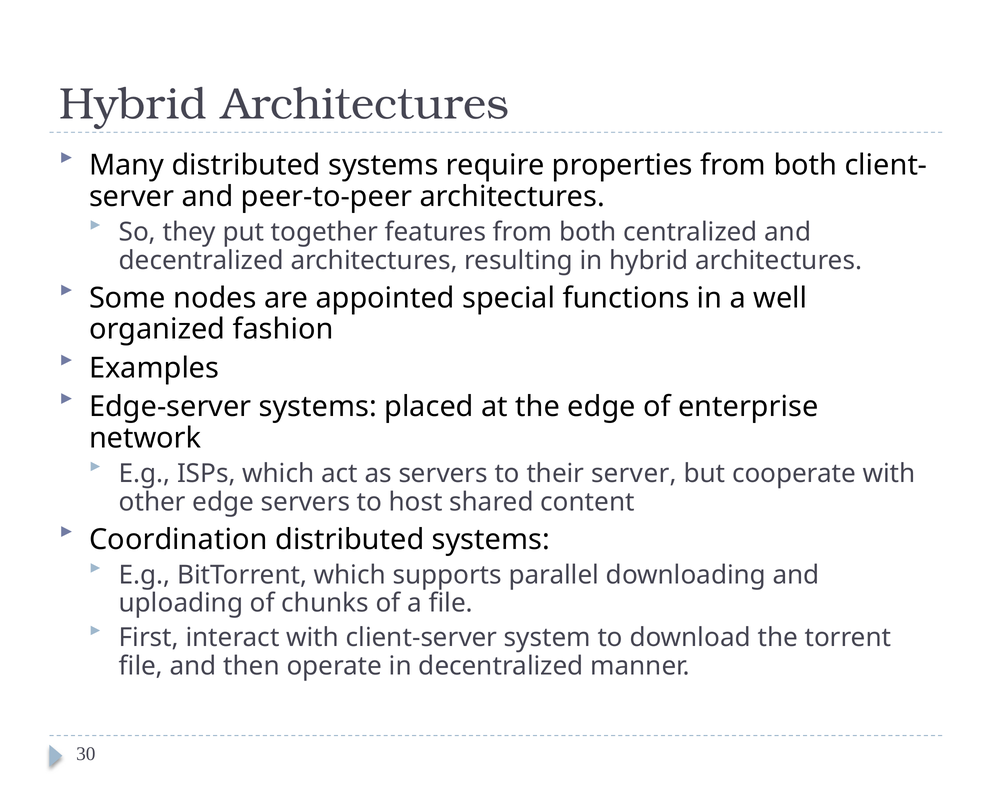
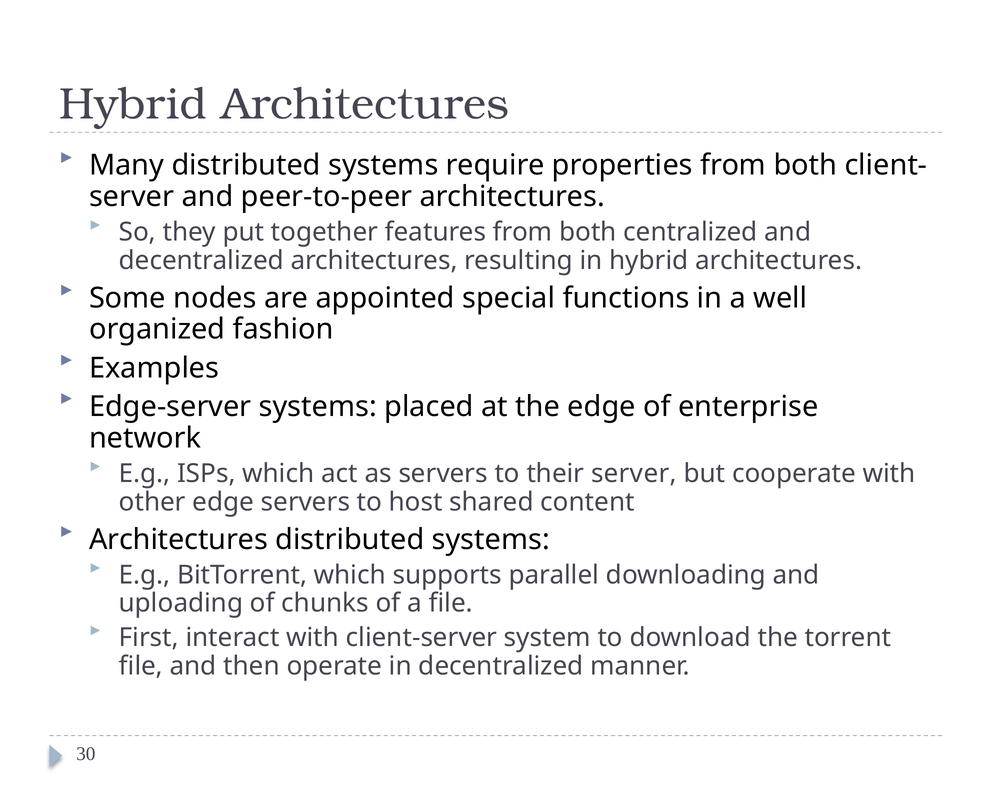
Coordination: Coordination -> Architectures (179, 539)
